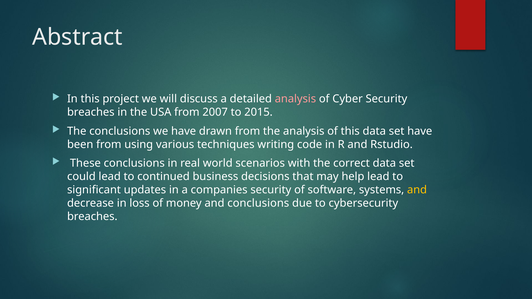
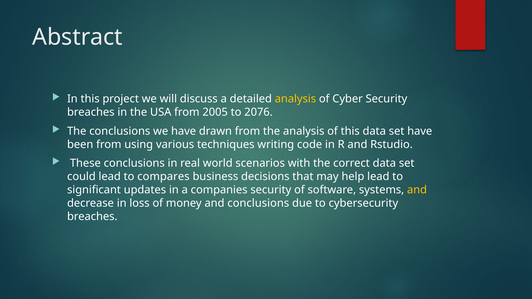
analysis colour: pink -> yellow (295, 99)
2007: 2007 -> 2005 (215, 112)
2015: 2015 -> 2076 (259, 112)
continued: continued -> compares (163, 177)
